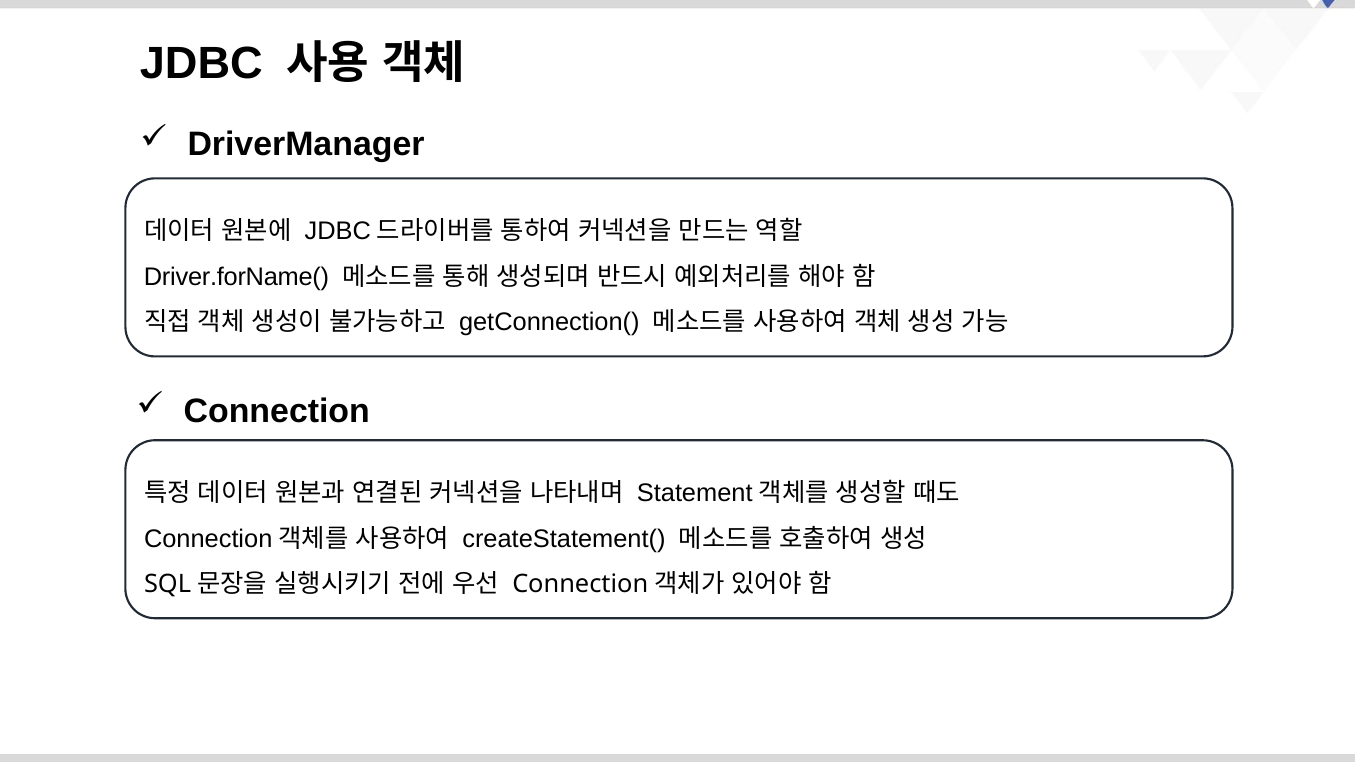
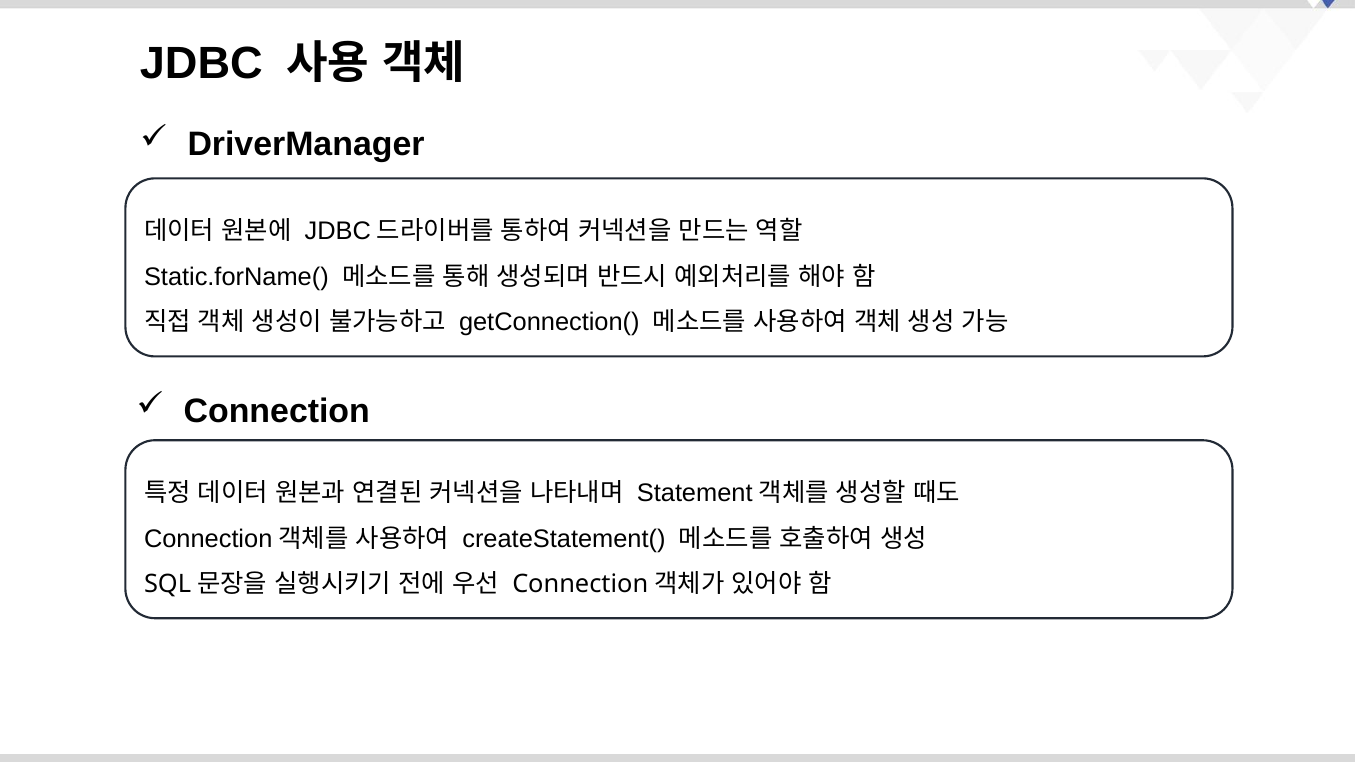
Driver.forName(: Driver.forName( -> Static.forName( (236, 277)
